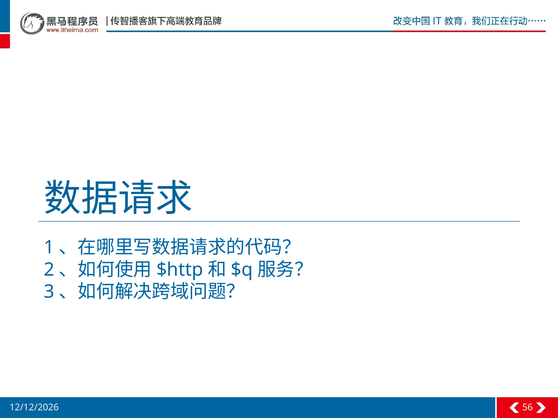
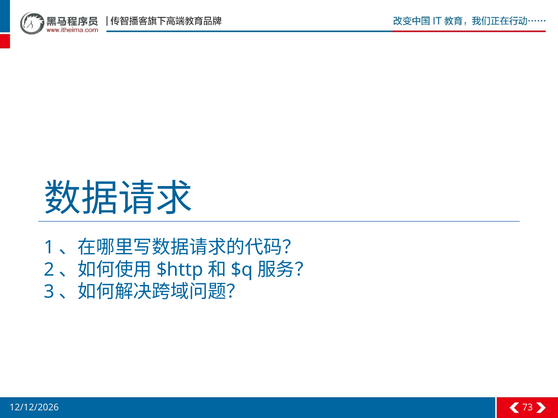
56: 56 -> 73 (528, 408)
